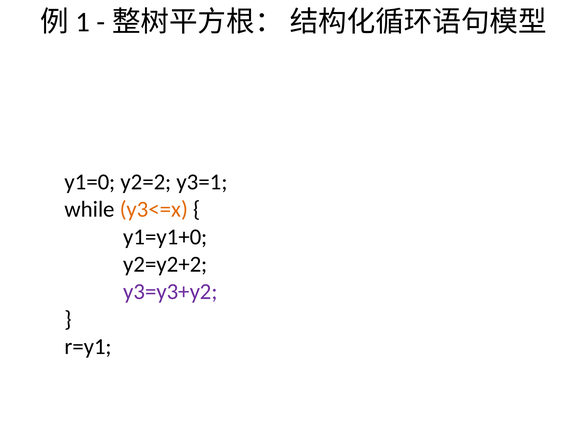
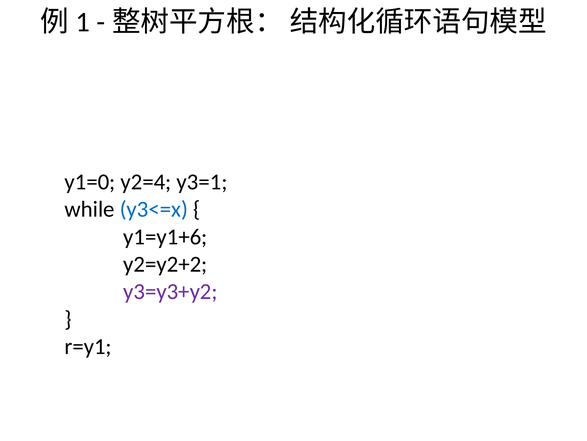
y2=2: y2=2 -> y2=4 (146, 182)
y3<=x colour: orange -> blue (154, 209)
y1=y1+0: y1=y1+0 -> y1=y1+6 (165, 236)
